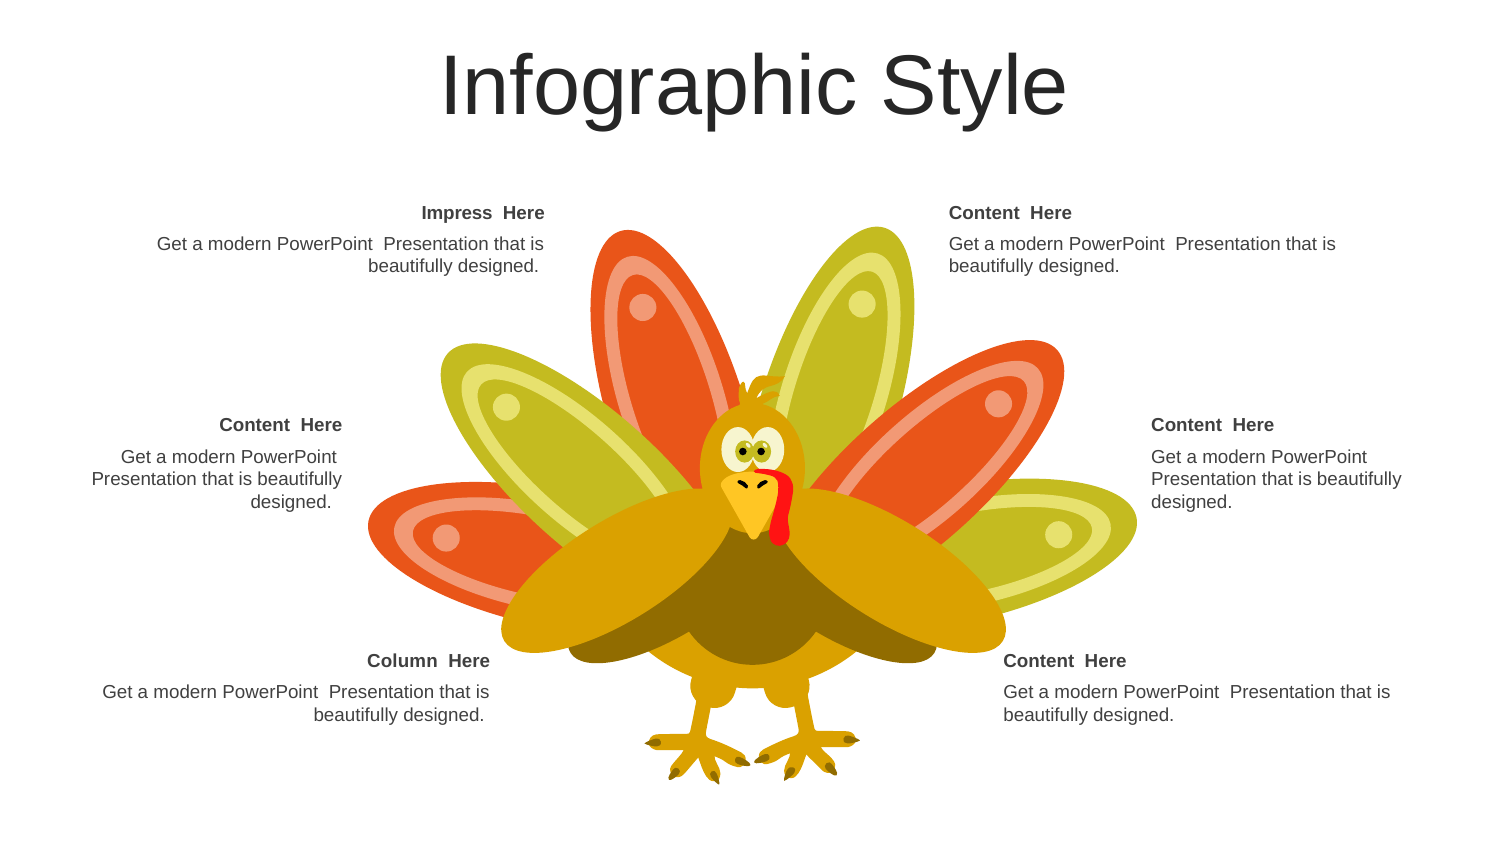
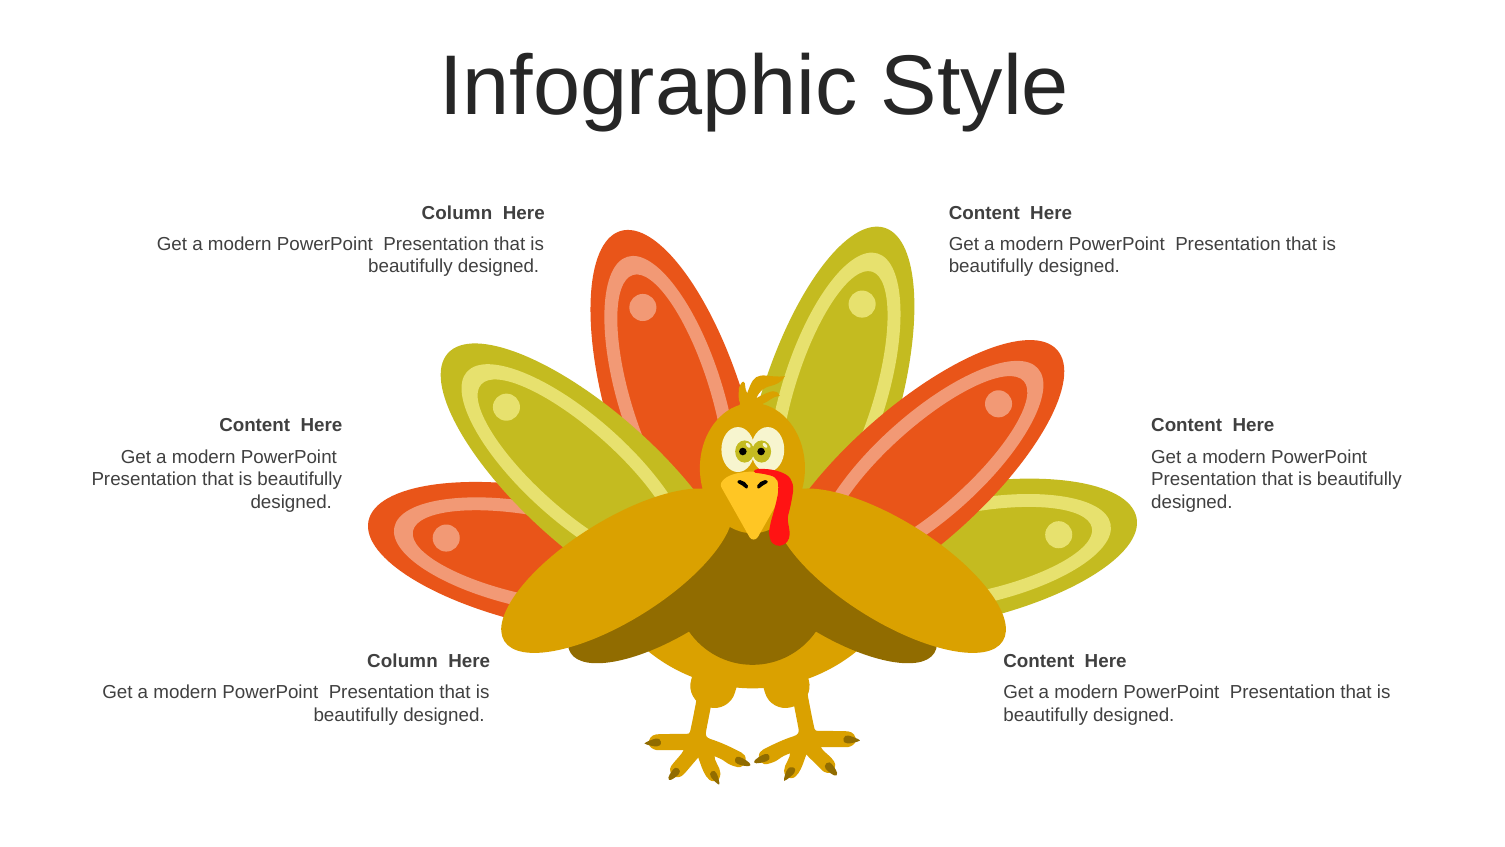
Impress: Impress -> Column (457, 213)
